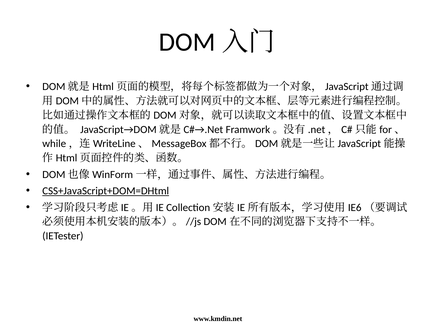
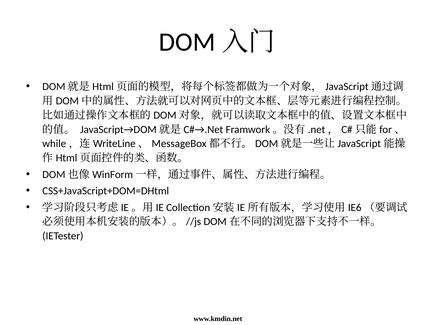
CSS+JavaScript+DOM=DHtml underline: present -> none (106, 191)
